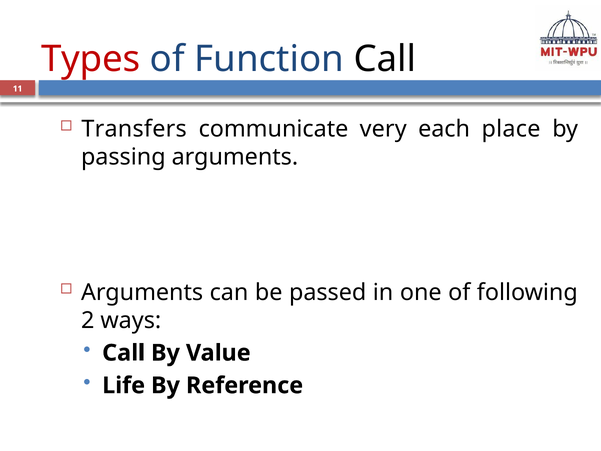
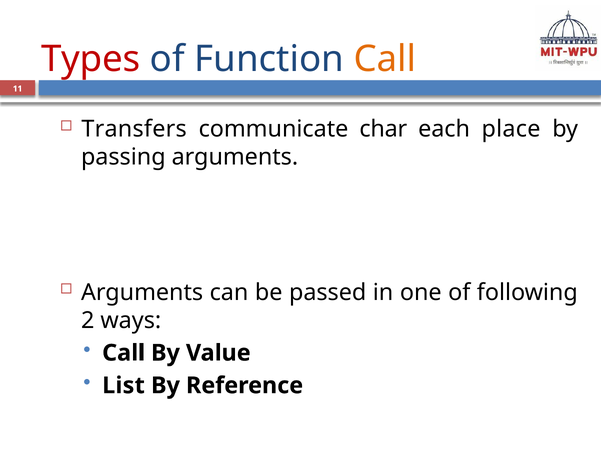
Call colour: black -> orange (385, 59)
very: very -> char (383, 129)
Life: Life -> List (123, 385)
